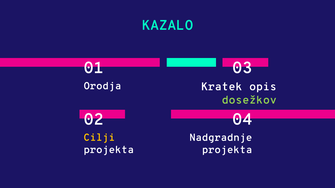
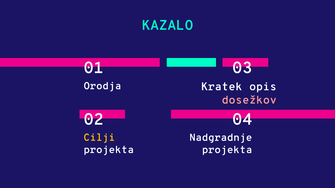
dosežkov colour: light green -> pink (249, 100)
